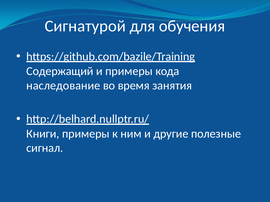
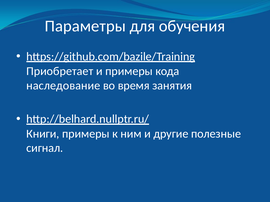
Сигнатурой: Сигнатурой -> Параметры (85, 26)
Содержащий: Содержащий -> Приобретает (60, 71)
